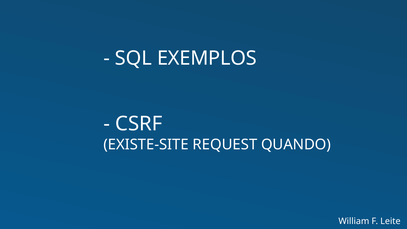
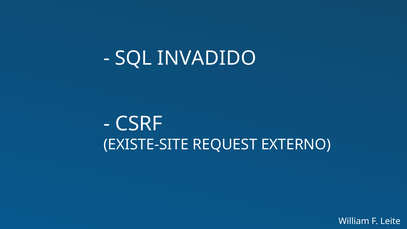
EXEMPLOS: EXEMPLOS -> INVADIDO (207, 58)
QUANDO: QUANDO -> EXTERNO (296, 144)
